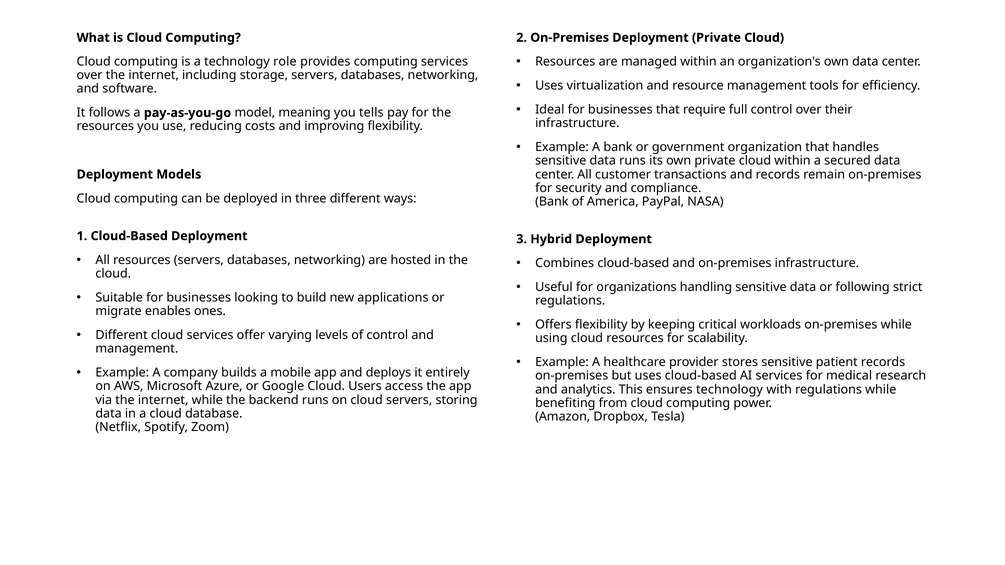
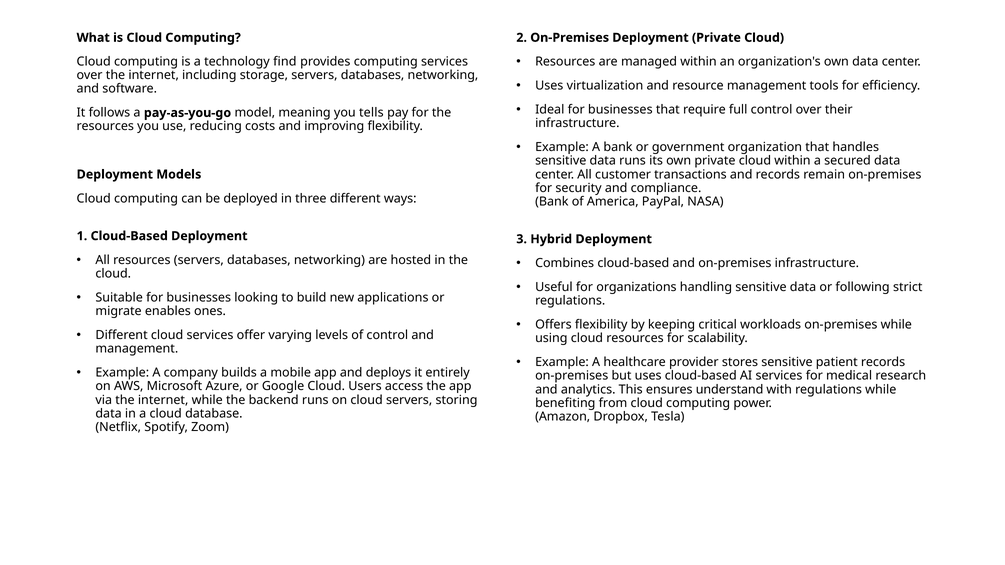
role: role -> find (285, 62)
ensures technology: technology -> understand (730, 390)
